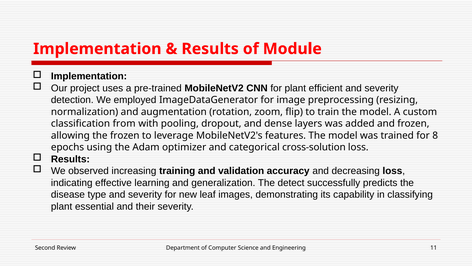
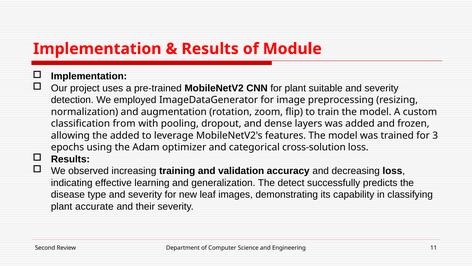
efficient: efficient -> suitable (326, 88)
the frozen: frozen -> added (125, 135)
8: 8 -> 3 (435, 135)
essential: essential -> accurate (94, 206)
